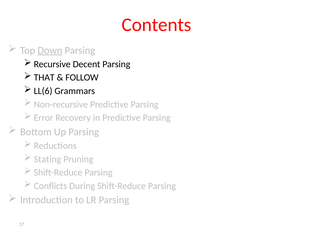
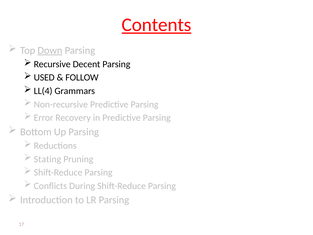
Contents underline: none -> present (156, 25)
THAT: THAT -> USED (44, 77)
LL(6: LL(6 -> LL(4 (43, 91)
